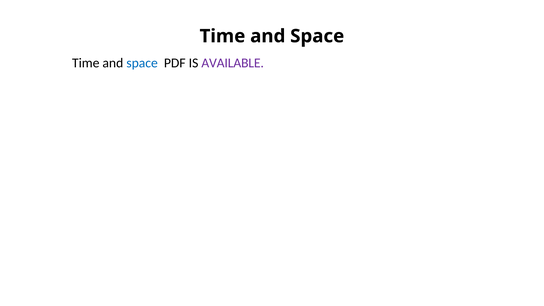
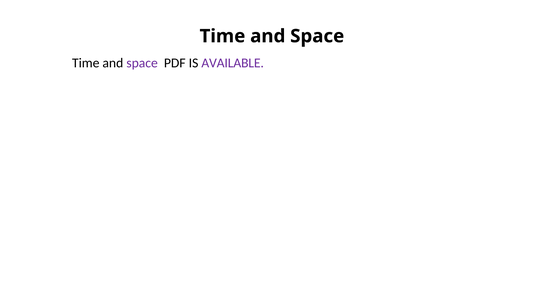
space colour: blue -> purple (142, 63)
